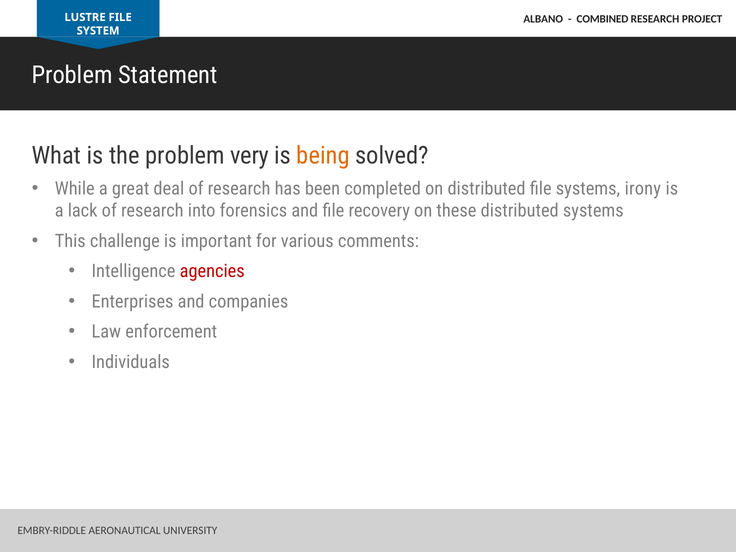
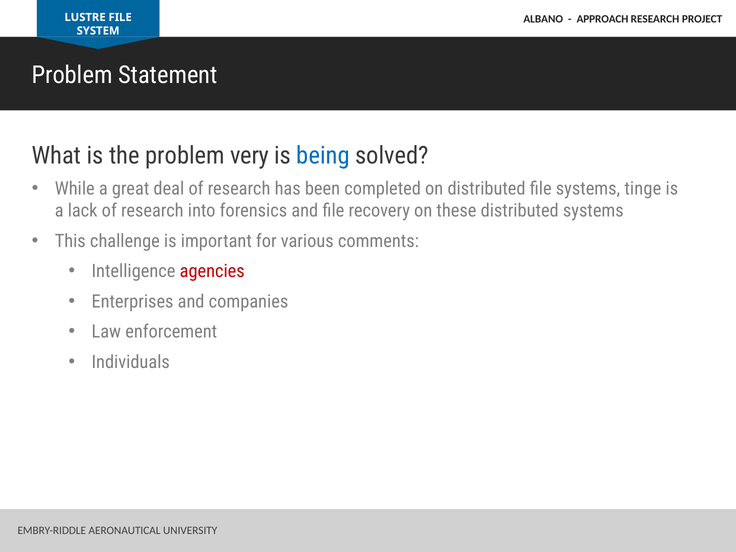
COMBINED: COMBINED -> APPROACH (602, 19)
being colour: orange -> blue (323, 156)
irony: irony -> tinge (643, 189)
